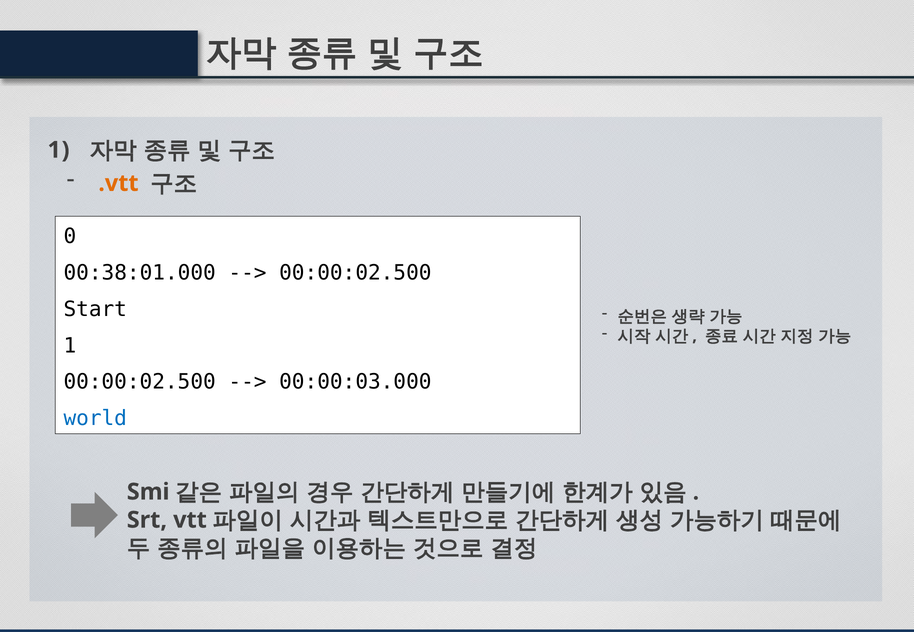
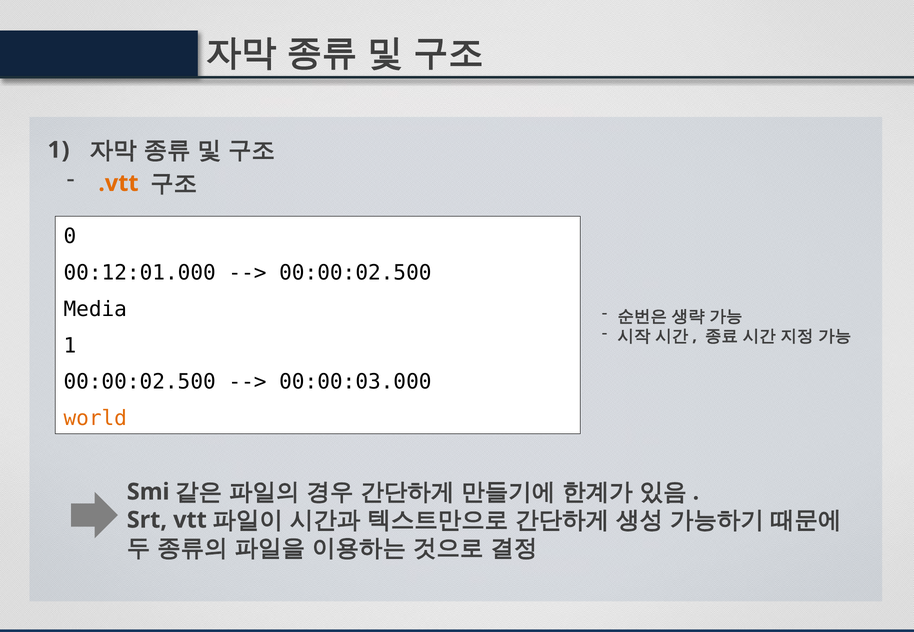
00:38:01.000: 00:38:01.000 -> 00:12:01.000 (140, 273)
Start: Start -> Media (95, 310)
world colour: blue -> orange (95, 419)
